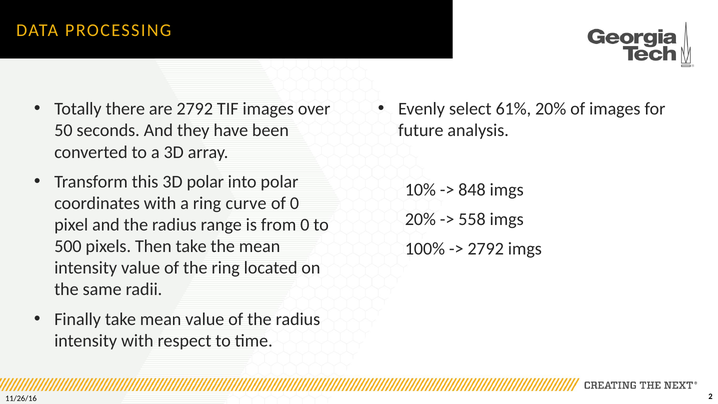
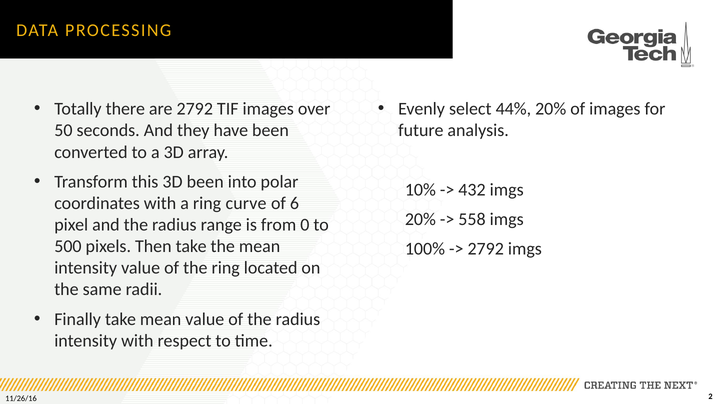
61%: 61% -> 44% (513, 109)
3D polar: polar -> been (205, 182)
848: 848 -> 432 (472, 190)
of 0: 0 -> 6 (295, 203)
